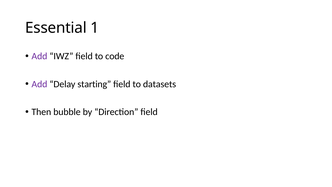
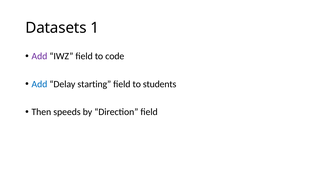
Essential: Essential -> Datasets (56, 28)
Add colour: purple -> blue (39, 84)
datasets: datasets -> students (160, 84)
bubble: bubble -> speeds (67, 112)
